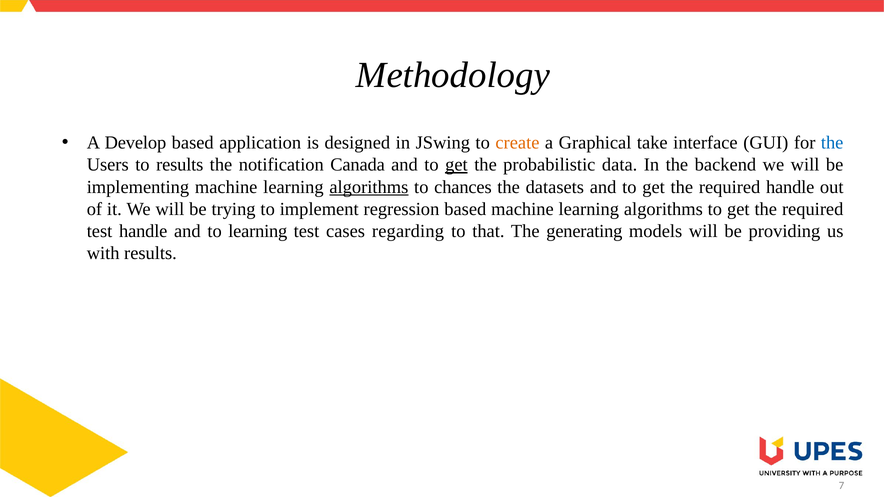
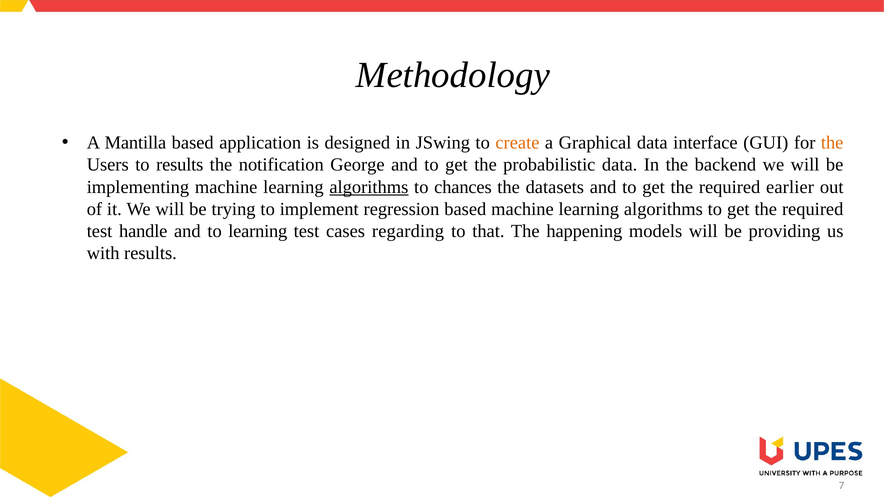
Develop: Develop -> Mantilla (135, 143)
Graphical take: take -> data (652, 143)
the colour: blue -> orange (832, 143)
Canada: Canada -> George (357, 165)
get underline: present -> none (456, 165)
required handle: handle -> earlier (790, 187)
generating: generating -> happening (584, 231)
